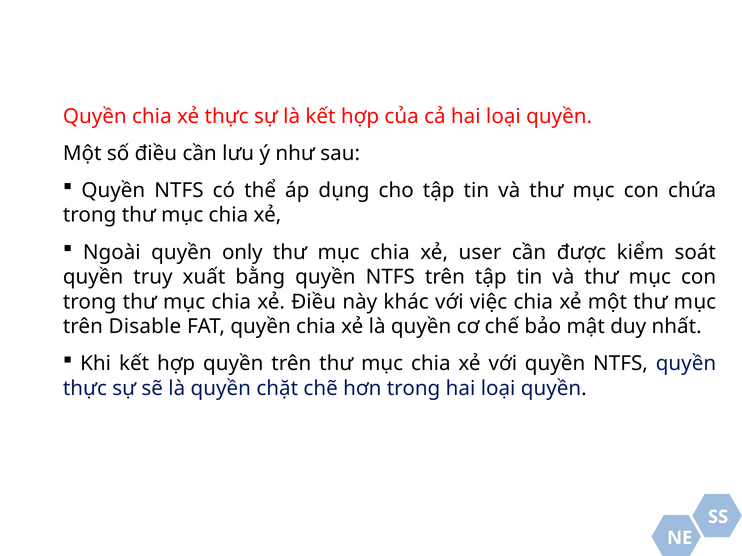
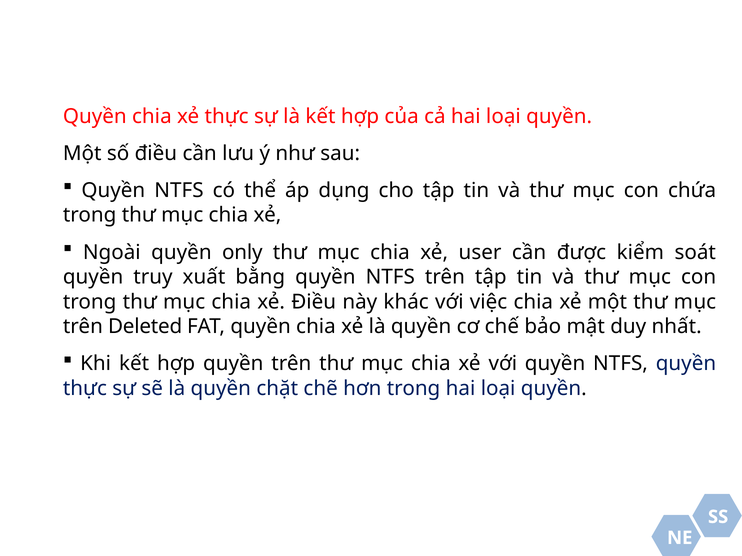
Disable: Disable -> Deleted (145, 327)
